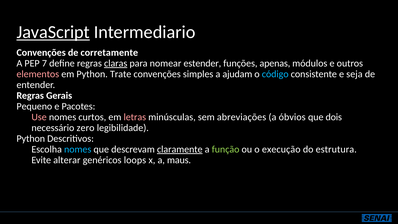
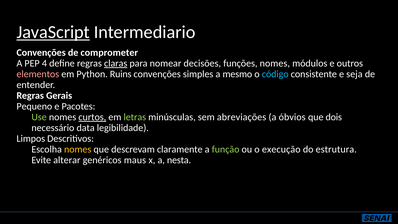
corretamente: corretamente -> comprometer (109, 53)
7: 7 -> 4 (44, 63)
estender: estender -> decisões (202, 63)
funções apenas: apenas -> nomes (275, 63)
Trate: Trate -> Ruins (121, 74)
ajudam: ajudam -> mesmo (237, 74)
Use colour: pink -> light green (39, 117)
curtos underline: none -> present (92, 117)
letras colour: pink -> light green (135, 117)
zero: zero -> data (86, 128)
Python: Python -> Limpos (31, 139)
nomes colour: light blue -> yellow (78, 149)
claramente underline: present -> none (180, 149)
loops: loops -> maus (135, 160)
maus: maus -> nesta (179, 160)
